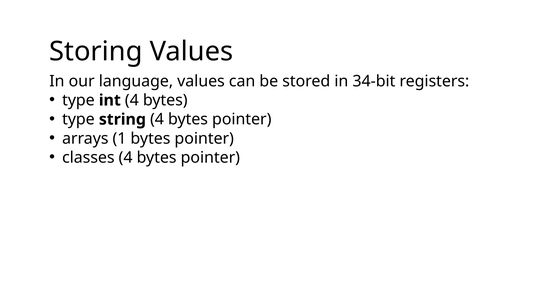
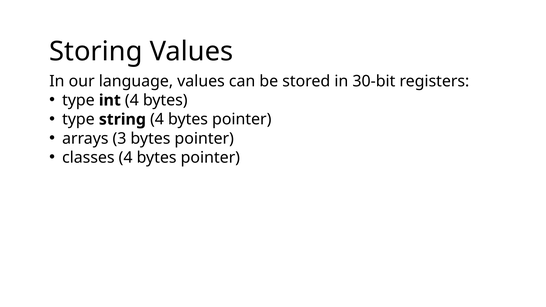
34-bit: 34-bit -> 30-bit (374, 81)
1: 1 -> 3 (119, 139)
